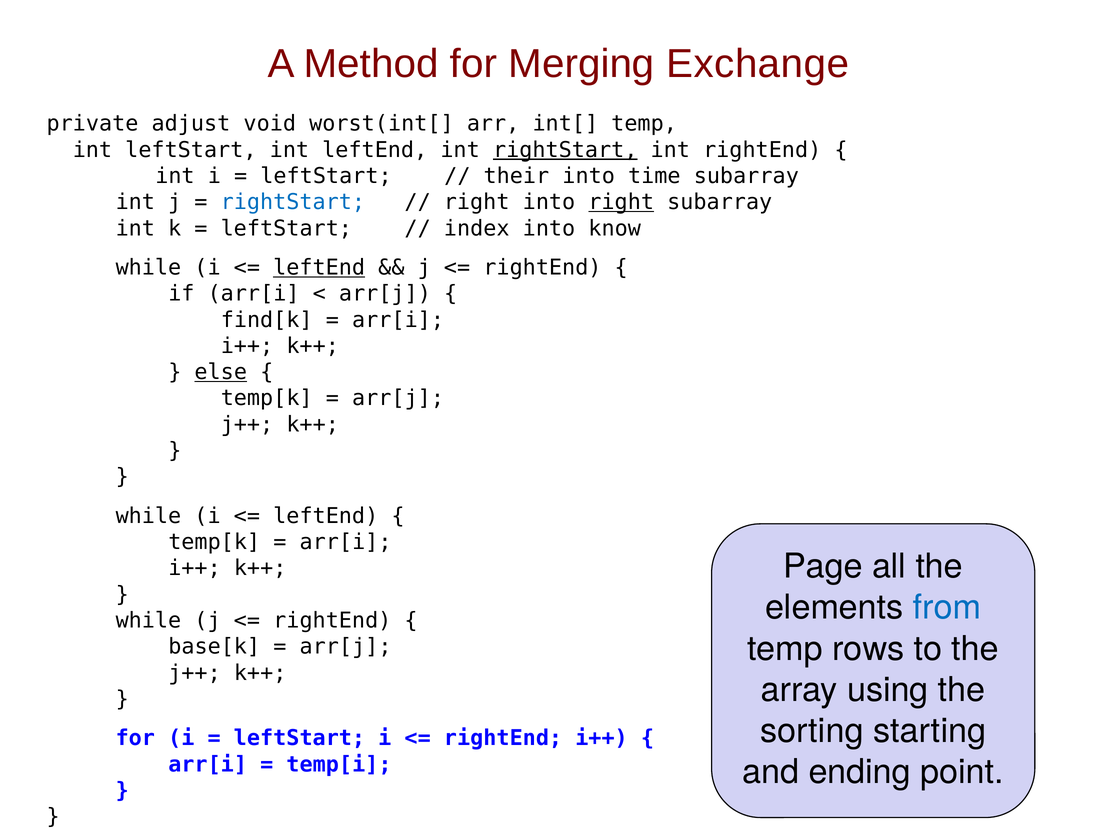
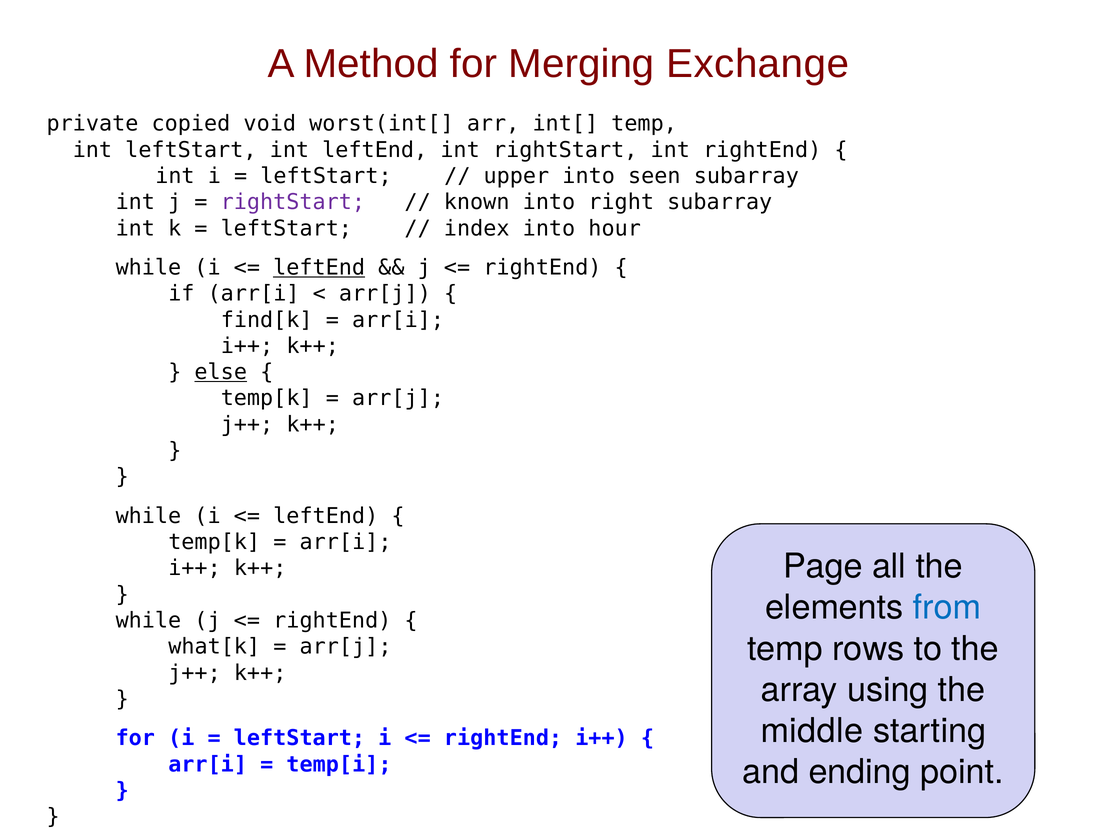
adjust: adjust -> copied (191, 124)
rightStart underline: present -> none (565, 150)
their: their -> upper (516, 176)
time: time -> seen (654, 176)
rightStart colour: blue -> purple (293, 202)
right: right -> known (477, 202)
right underline: present -> none (621, 202)
know: know -> hour (615, 228)
base[k: base[k -> what[k (214, 647)
sorting: sorting -> middle (812, 731)
